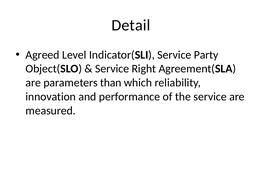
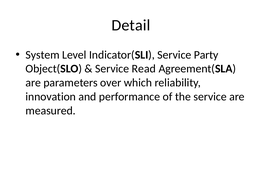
Agreed: Agreed -> System (43, 55)
Right: Right -> Read (144, 69)
than: than -> over (111, 83)
